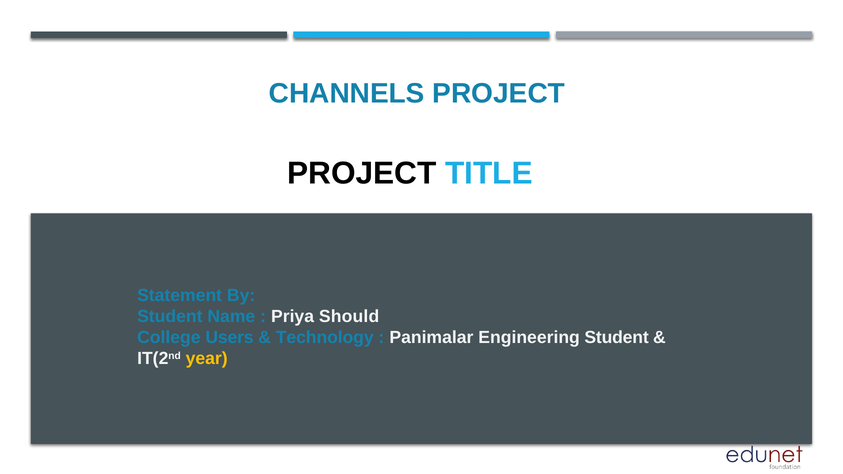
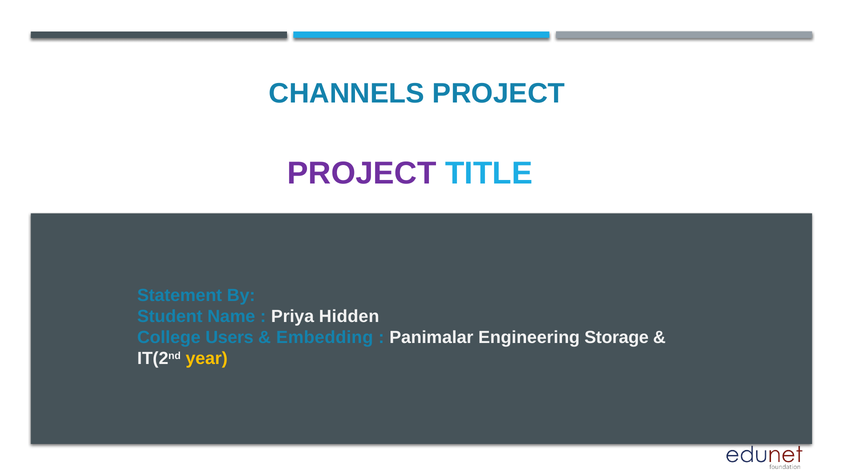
PROJECT colour: black -> purple (362, 174)
Should: Should -> Hidden (349, 317)
Technology: Technology -> Embedding (325, 338)
Engineering Student: Student -> Storage (617, 338)
